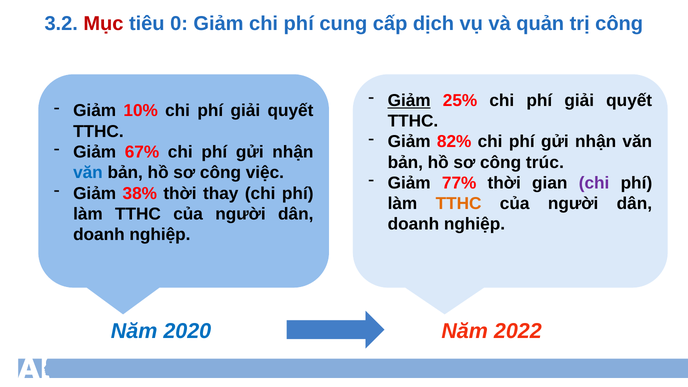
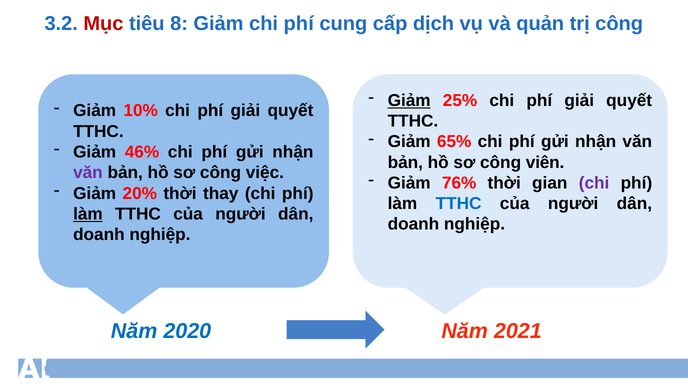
0: 0 -> 8 (179, 24)
82%: 82% -> 65% (454, 142)
67%: 67% -> 46% (142, 152)
trúc: trúc -> viên (545, 162)
văn colour: blue -> purple (88, 173)
77%: 77% -> 76% (459, 183)
38%: 38% -> 20% (140, 193)
TTHC colour: orange -> blue (459, 204)
làm underline: none -> present (88, 214)
2022: 2022 -> 2021 (518, 331)
